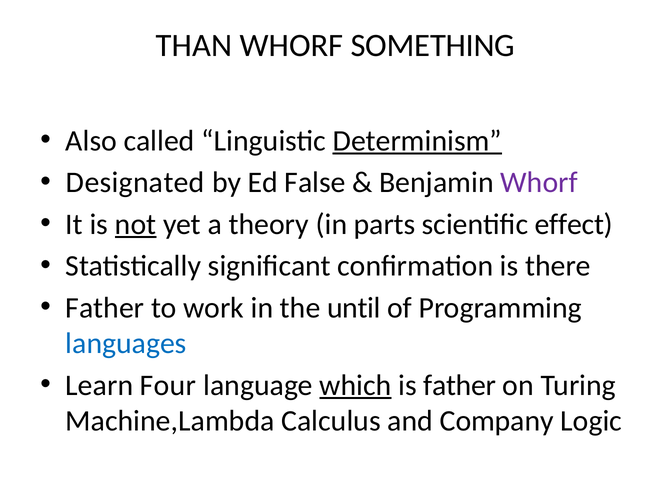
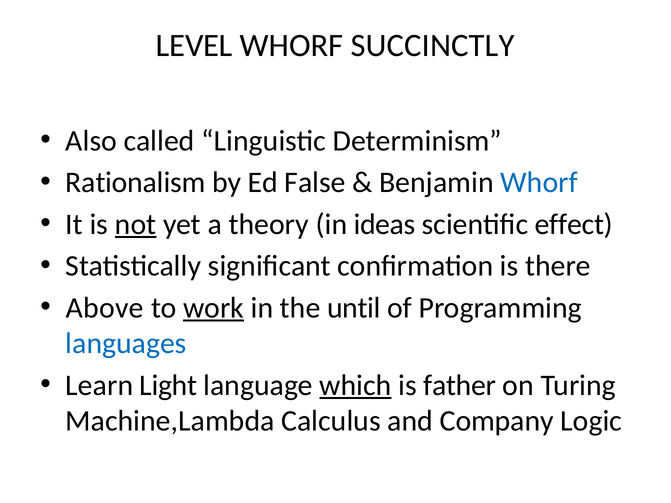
THAN: THAN -> LEVEL (194, 45)
SOMETHING: SOMETHING -> SUCCINCTLY (433, 45)
Determinism underline: present -> none (417, 141)
Designated: Designated -> Rationalism (135, 183)
Whorf colour: purple -> blue (539, 183)
parts: parts -> ideas (385, 224)
Father: Father -> Above (105, 308)
work underline: none -> present (214, 308)
Four: Four -> Light (168, 385)
